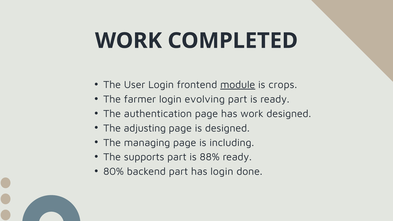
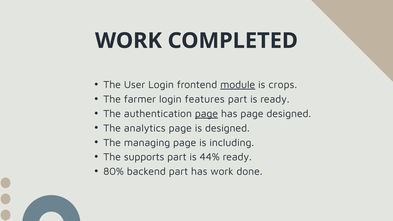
evolving: evolving -> features (205, 99)
page underline: none -> present (206, 114)
has work: work -> page (252, 114)
adjusting: adjusting -> analytics (145, 128)
88%: 88% -> 44% (210, 157)
has login: login -> work (222, 172)
